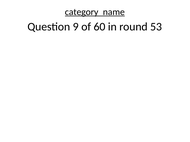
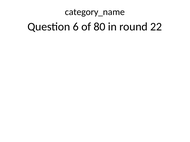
category_name underline: present -> none (95, 12)
9: 9 -> 6 (76, 27)
60: 60 -> 80 (99, 27)
53: 53 -> 22 (156, 27)
